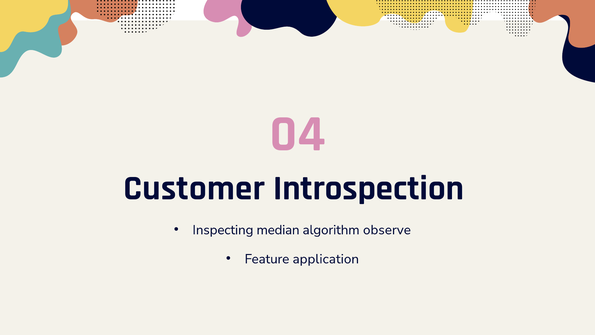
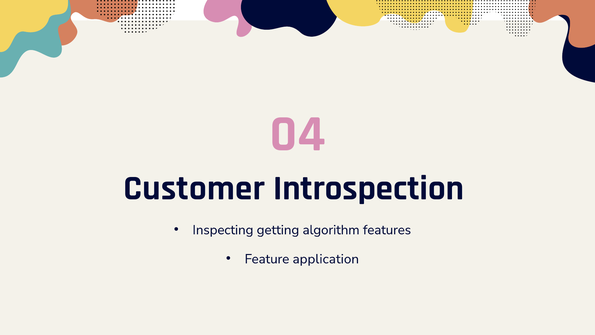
median: median -> getting (278, 230)
observe: observe -> features (387, 230)
